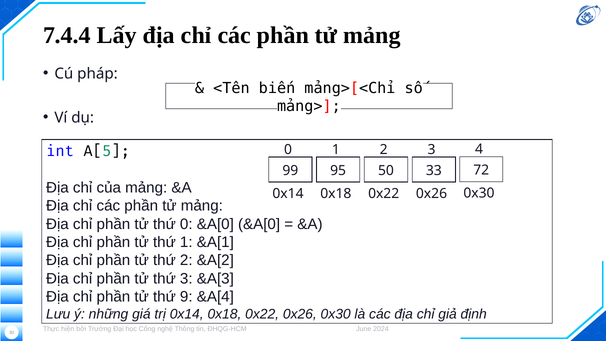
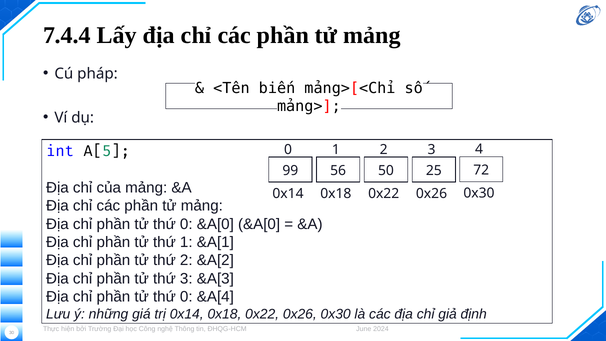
95: 95 -> 56 (338, 170)
33: 33 -> 25 (434, 170)
9: 9 -> 0 (186, 297)
